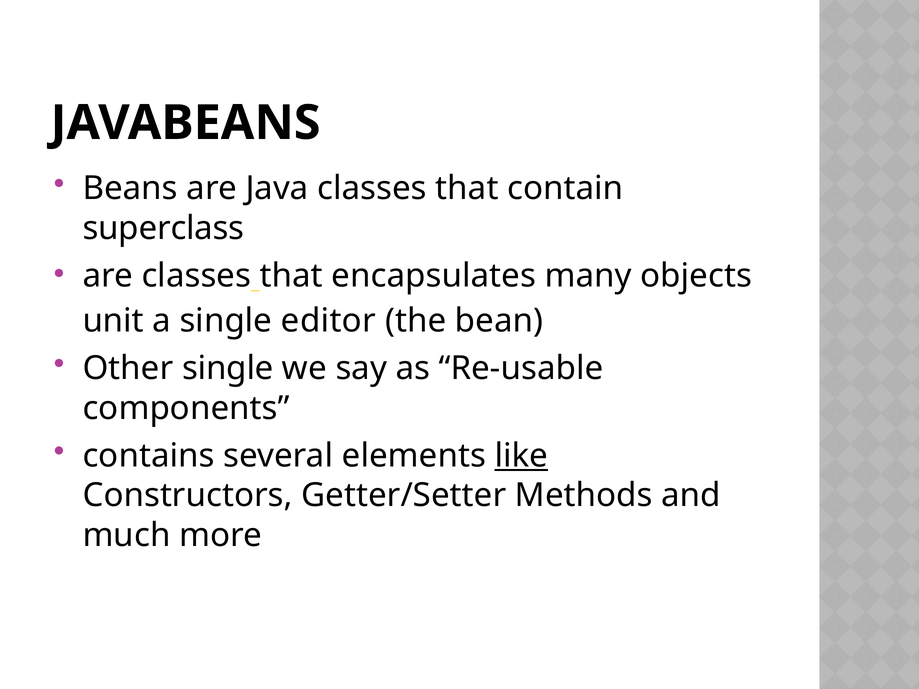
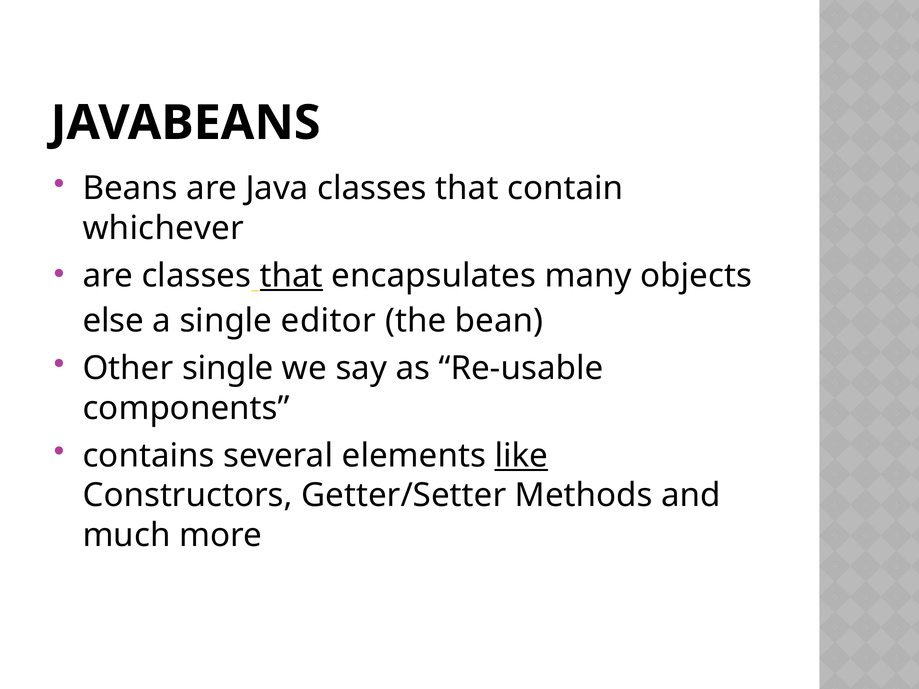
superclass: superclass -> whichever (163, 228)
that underline: none -> present (291, 276)
unit: unit -> else (113, 321)
